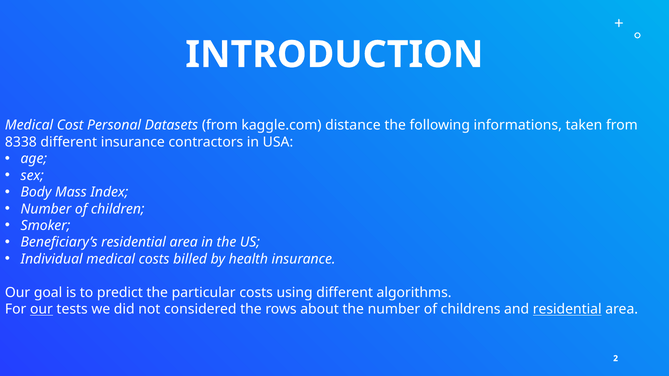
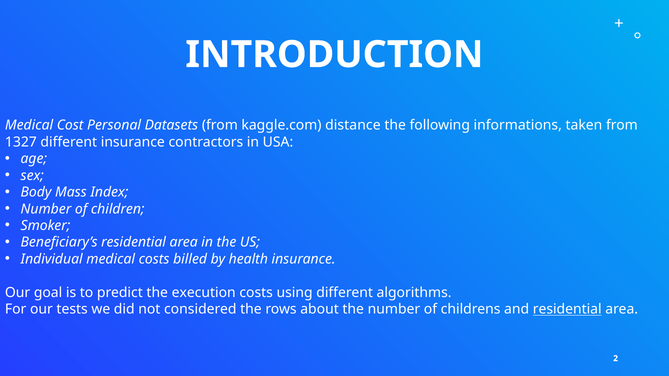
8338: 8338 -> 1327 (21, 142)
particular: particular -> execution (204, 293)
our underline: present -> none (41, 309)
